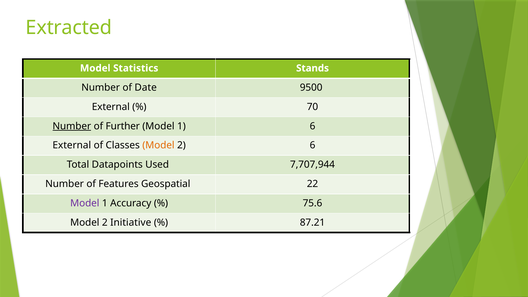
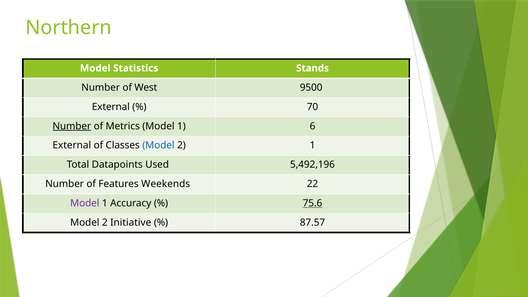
Extracted: Extracted -> Northern (69, 28)
Date: Date -> West (146, 88)
Further: Further -> Metrics (123, 126)
Model colour: orange -> blue (158, 145)
2 6: 6 -> 1 (313, 145)
7,707,944: 7,707,944 -> 5,492,196 (312, 165)
Geospatial: Geospatial -> Weekends (166, 184)
75.6 underline: none -> present (312, 203)
87.21: 87.21 -> 87.57 (312, 222)
